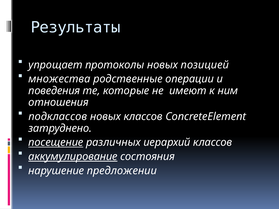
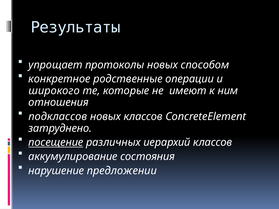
позицией: позицией -> способом (205, 65)
множества: множества -> конкретное (59, 79)
поведения: поведения -> широкого (54, 91)
аккумулирование underline: present -> none (73, 157)
